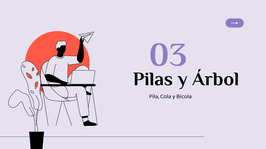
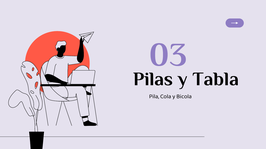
Árbol: Árbol -> Tabla (216, 79)
